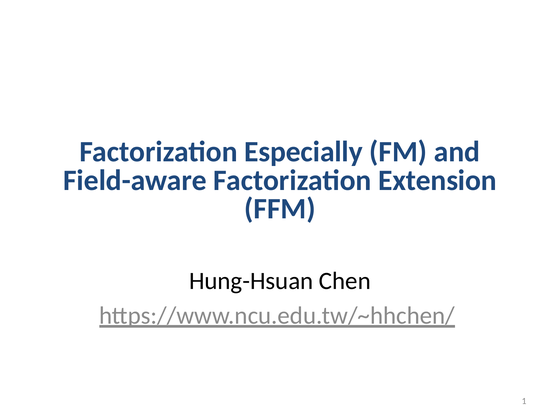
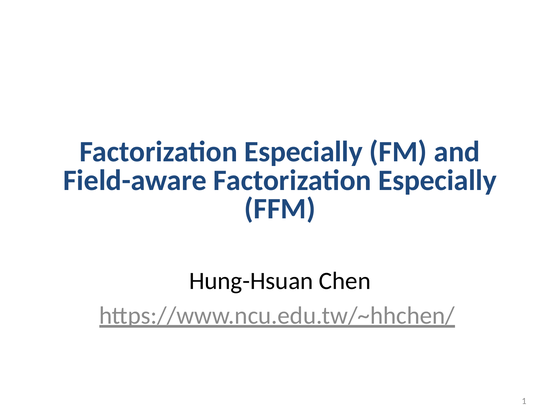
Field-aware Factorization Extension: Extension -> Especially (437, 180)
